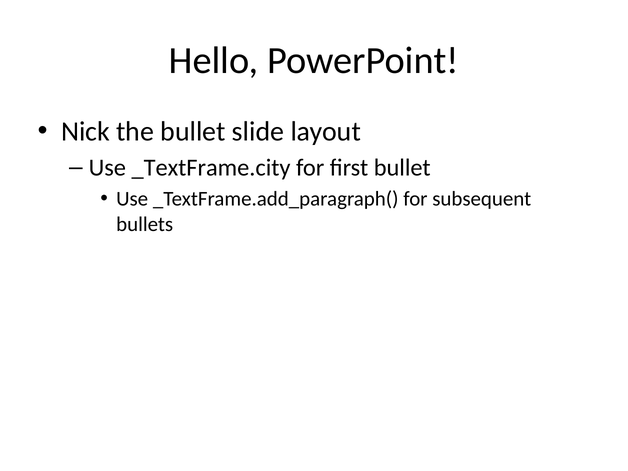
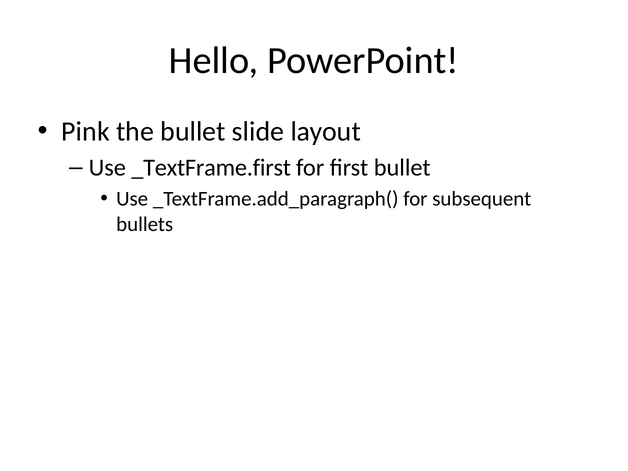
Nick: Nick -> Pink (85, 132)
_TextFrame.city: _TextFrame.city -> _TextFrame.first (211, 168)
